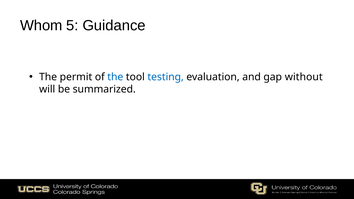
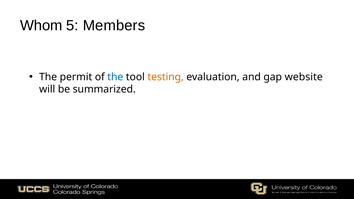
Guidance: Guidance -> Members (114, 26)
testing colour: blue -> orange (166, 77)
without: without -> website (304, 77)
